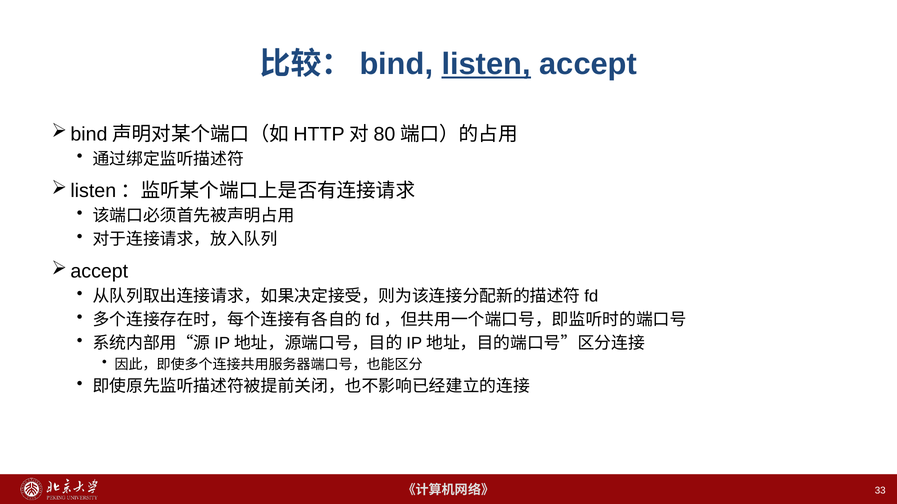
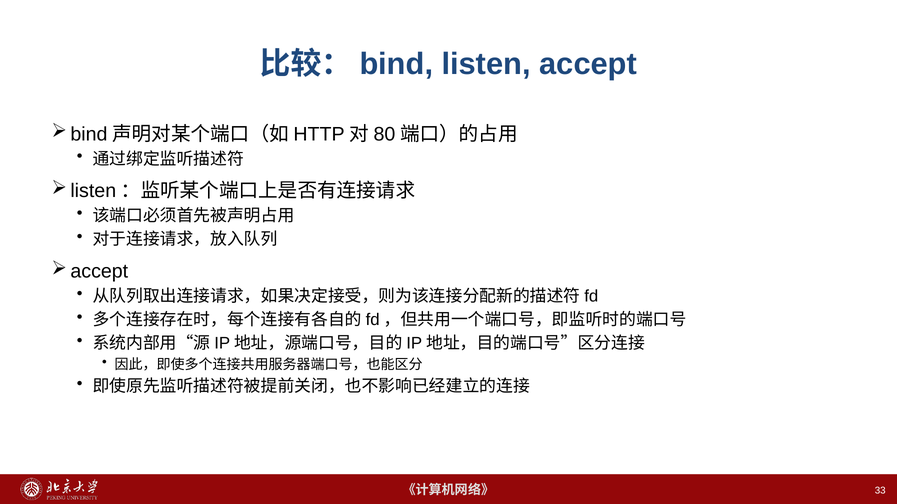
listen underline: present -> none (486, 64)
